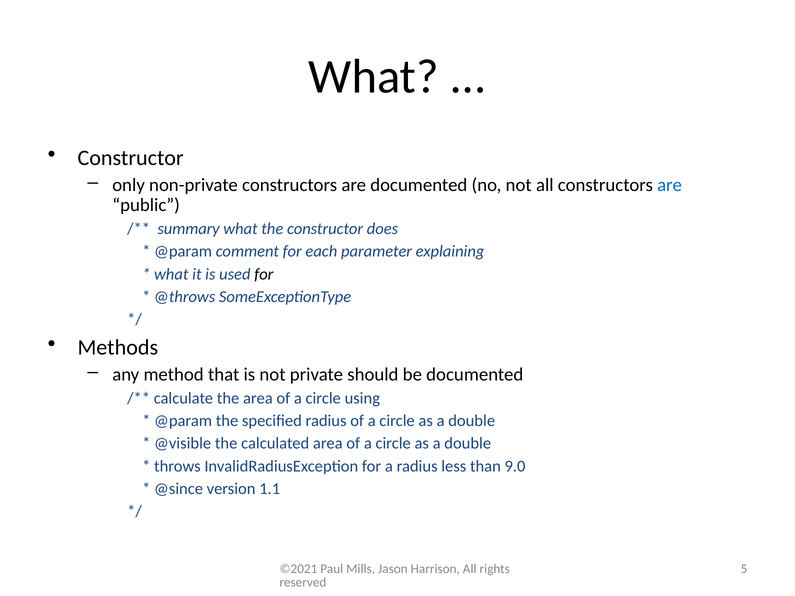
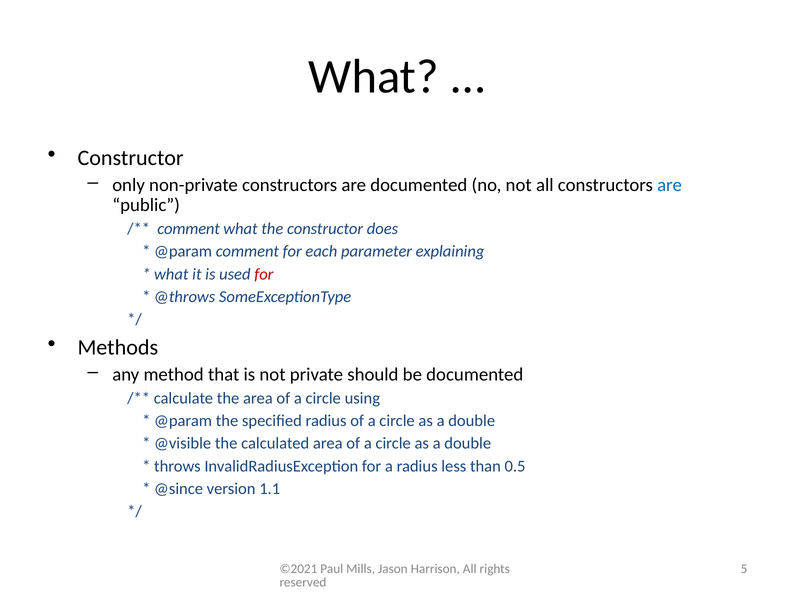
summary: summary -> comment (189, 229)
for colour: black -> red (264, 274)
9.0: 9.0 -> 0.5 (515, 466)
